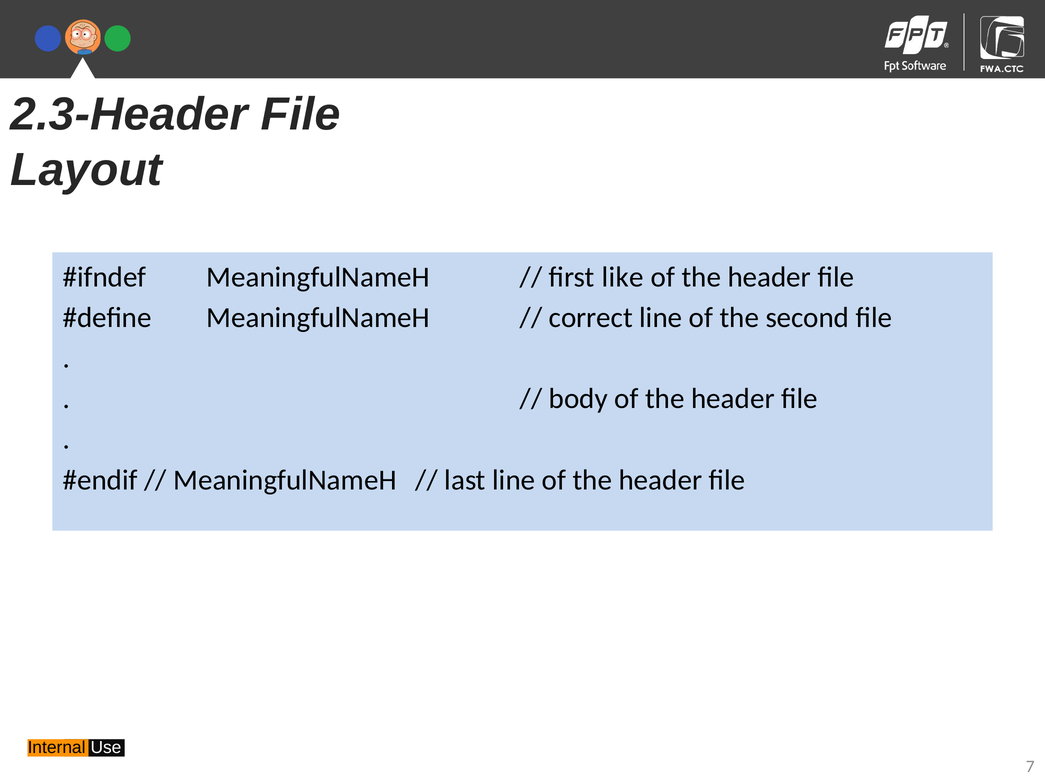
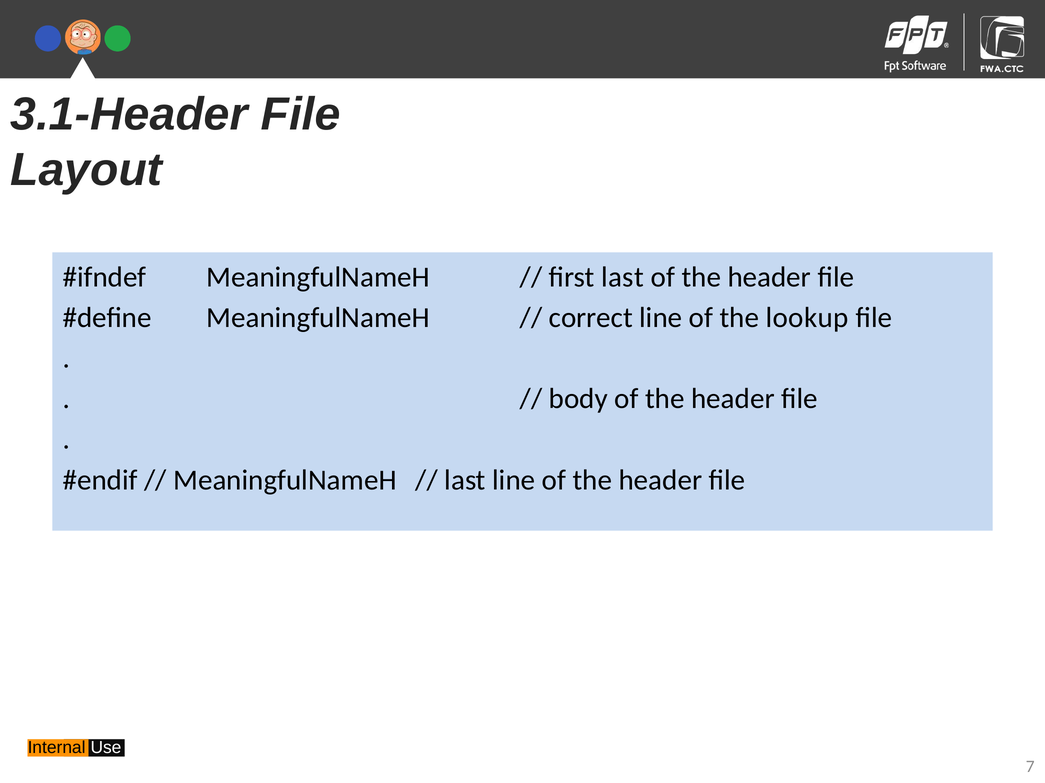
2.3-Header: 2.3-Header -> 3.1-Header (129, 115)
first like: like -> last (623, 277)
second: second -> lookup (807, 318)
